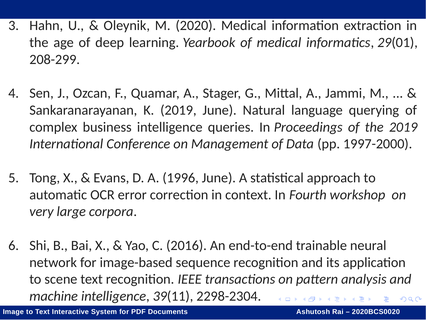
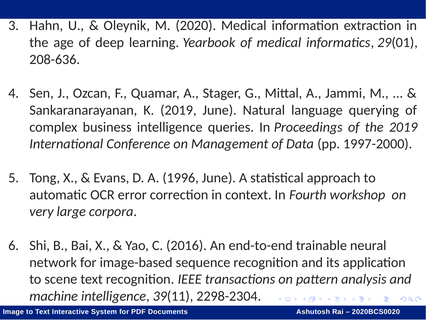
208-299: 208-299 -> 208-636 (55, 59)
